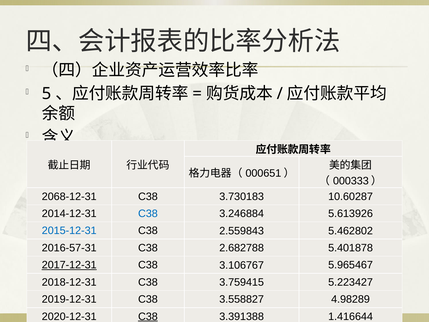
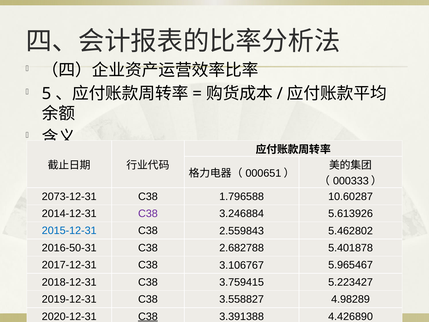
2068-12-31: 2068-12-31 -> 2073-12-31 (69, 196)
3.730183: 3.730183 -> 1.796588 (242, 196)
C38 colour: blue -> purple (148, 213)
2016-57-31: 2016-57-31 -> 2016-50-31 (69, 248)
2017-12-31 underline: present -> none (69, 265)
1.416644: 1.416644 -> 4.426890 (351, 316)
